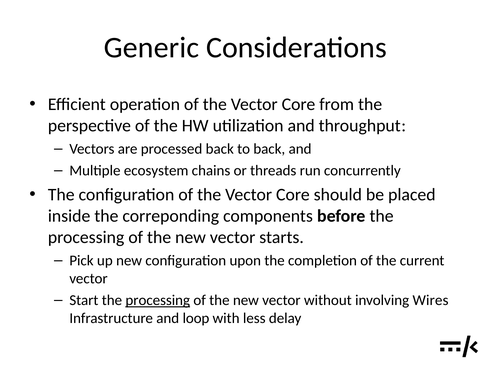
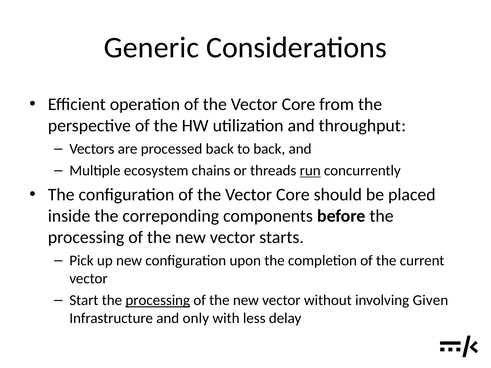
run underline: none -> present (310, 171)
Wires: Wires -> Given (431, 301)
loop: loop -> only (196, 319)
